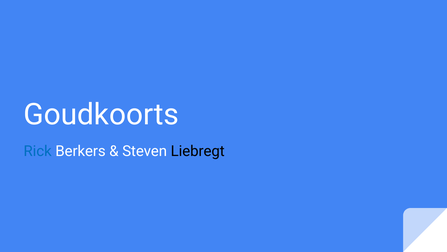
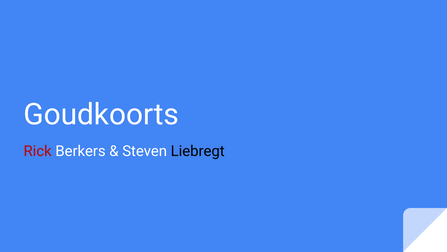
Rick colour: blue -> red (38, 151)
